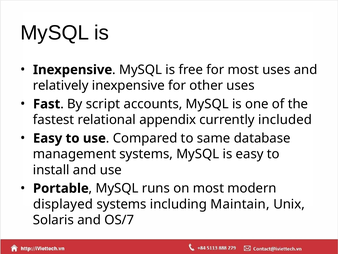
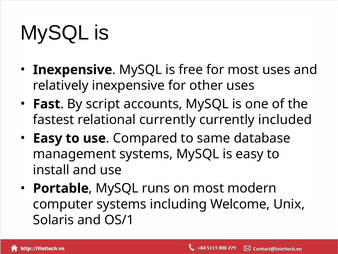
relational appendix: appendix -> currently (168, 120)
displayed: displayed -> computer (63, 204)
Maintain: Maintain -> Welcome (240, 204)
OS/7: OS/7 -> OS/1 (119, 220)
